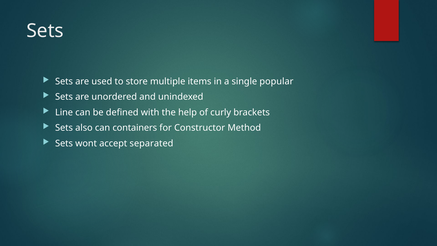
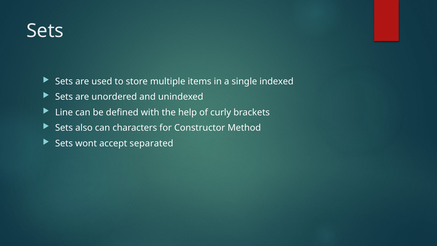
popular: popular -> indexed (277, 81)
containers: containers -> characters (135, 128)
